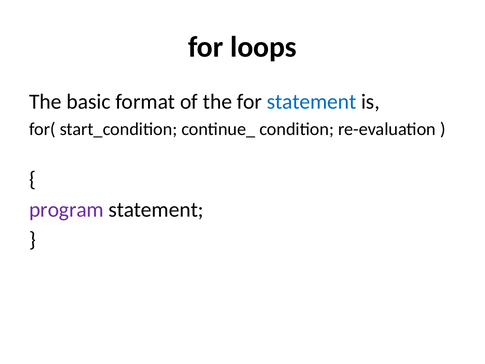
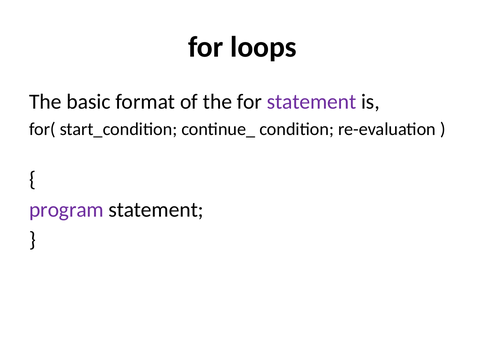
statement colour: blue -> purple (312, 102)
